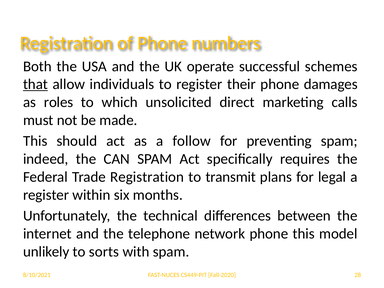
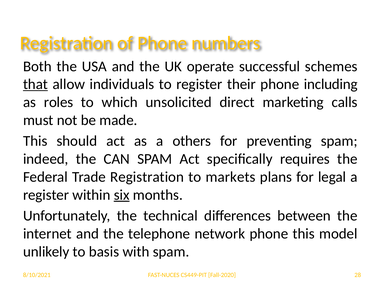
damages: damages -> including (331, 84)
follow: follow -> others (192, 141)
transmit: transmit -> markets (231, 177)
six underline: none -> present (122, 195)
sorts: sorts -> basis (104, 252)
